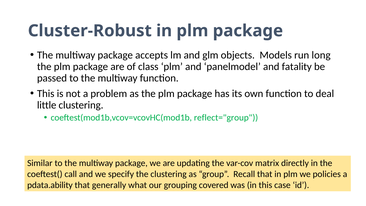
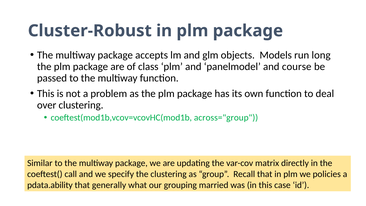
fatality: fatality -> course (297, 67)
little: little -> over (47, 105)
reflect="group: reflect="group -> across="group (226, 118)
covered: covered -> married (214, 185)
